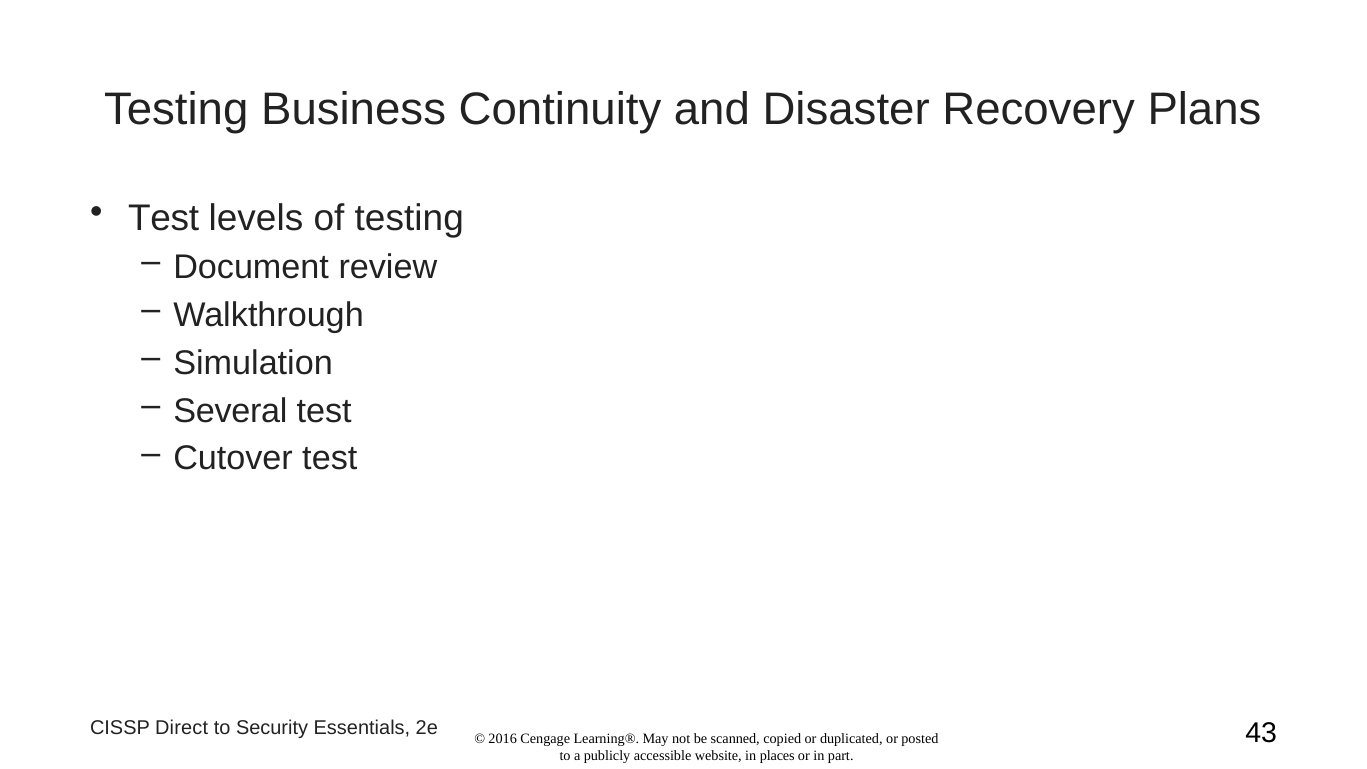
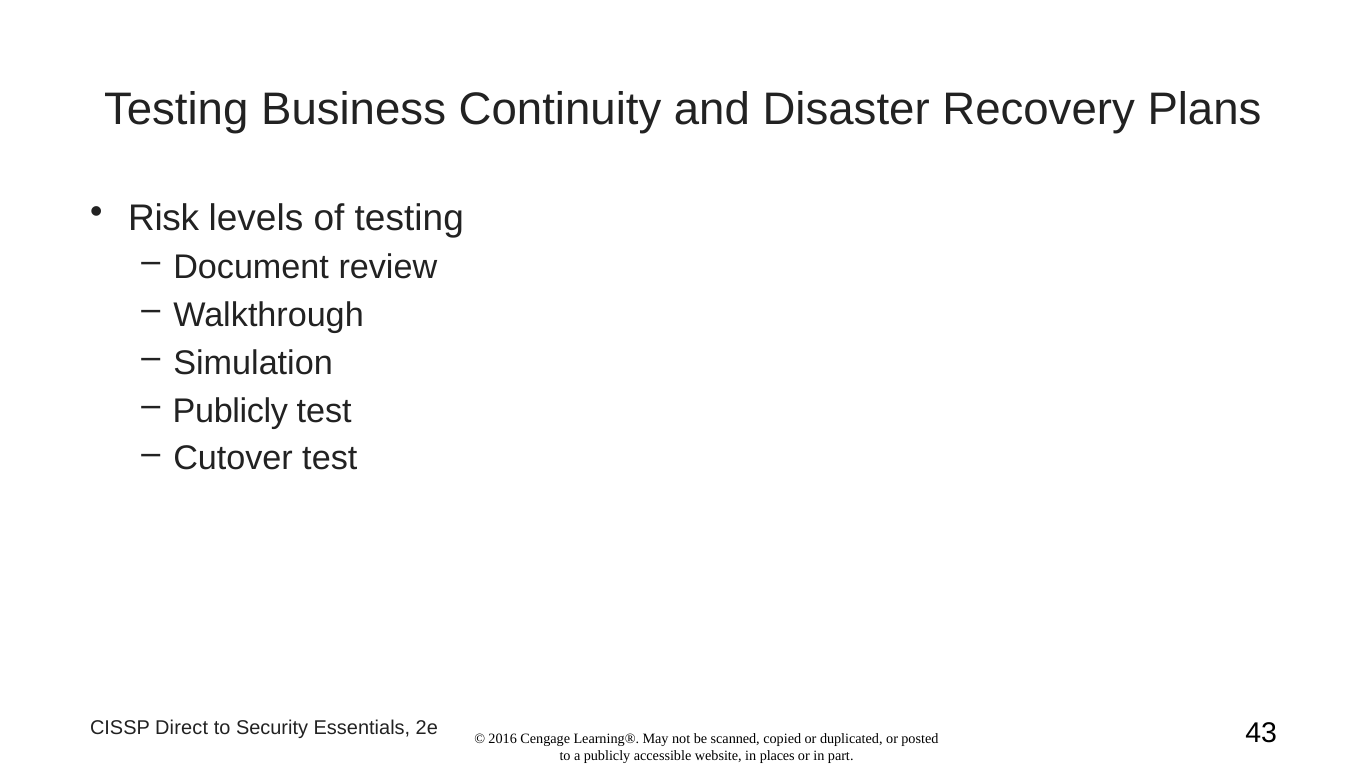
Test: Test -> Risk (164, 218)
Several: Several -> Publicly (230, 411)
